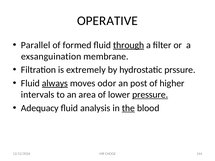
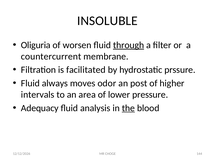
OPERATIVE: OPERATIVE -> INSOLUBLE (107, 21)
Parallel: Parallel -> Oliguria (36, 45)
formed: formed -> worsen (77, 45)
exsanguination: exsanguination -> countercurrent (51, 57)
extremely: extremely -> facilitated (86, 70)
always underline: present -> none (55, 83)
pressure underline: present -> none (150, 95)
